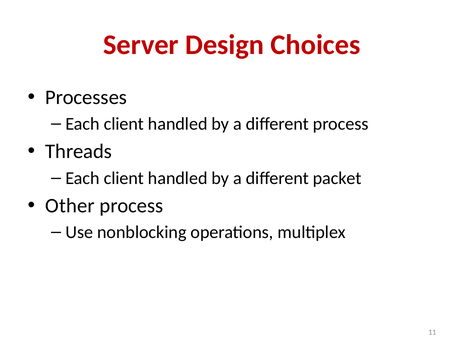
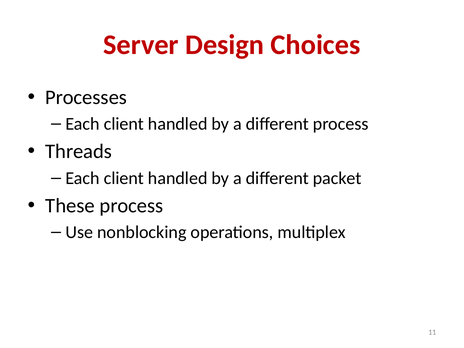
Other: Other -> These (70, 206)
